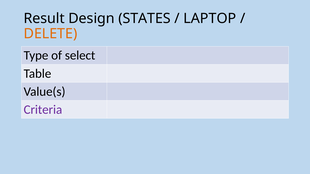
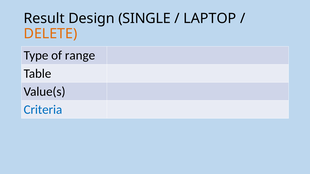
STATES: STATES -> SINGLE (145, 18)
select: select -> range (80, 56)
Criteria colour: purple -> blue (43, 110)
